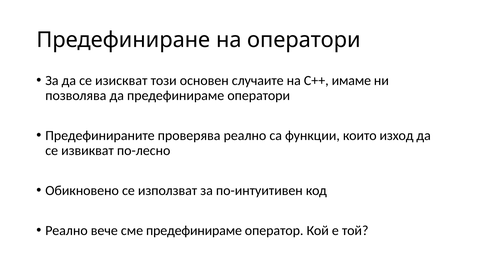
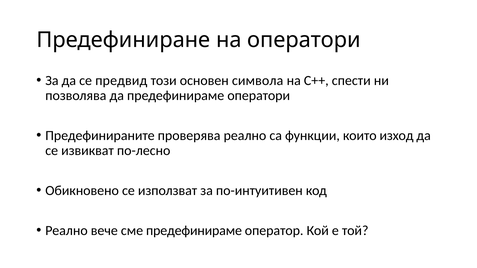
изискват: изискват -> предвид (121, 81)
случаите: случаите -> символа (258, 81)
имаме: имаме -> спести (351, 81)
